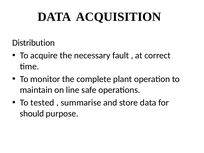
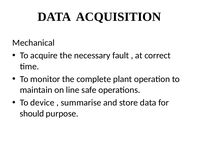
Distribution: Distribution -> Mechanical (33, 43)
tested: tested -> device (42, 103)
